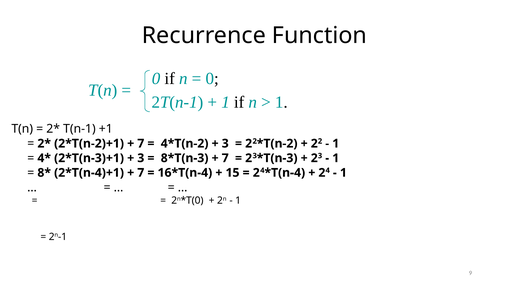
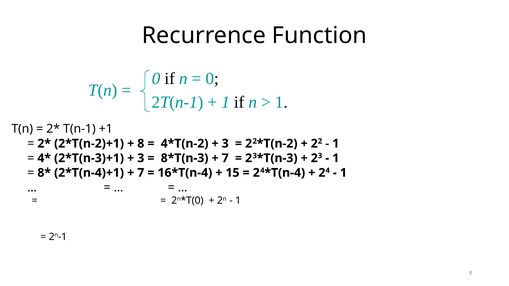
7: 7 -> 8 (141, 144)
